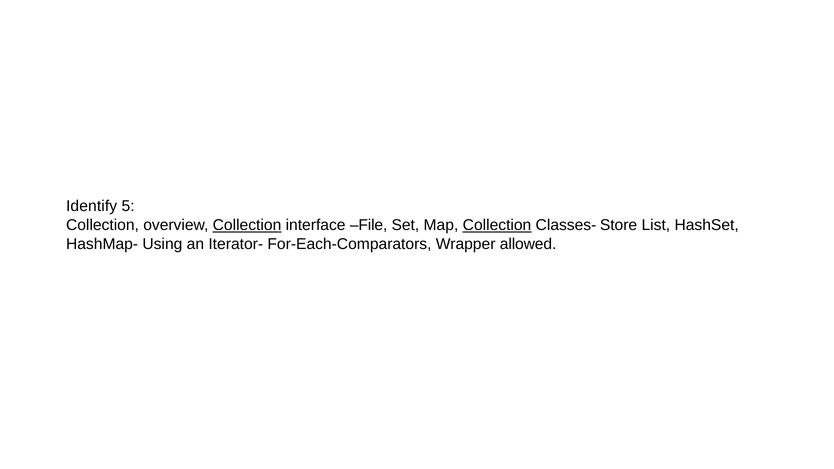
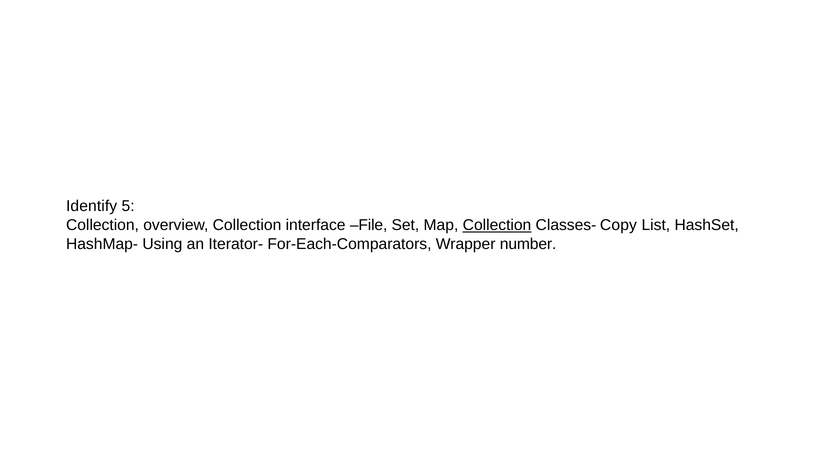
Collection underline: present -> none (247, 225)
Store: Store -> Copy (618, 225)
allowed: allowed -> number (528, 244)
